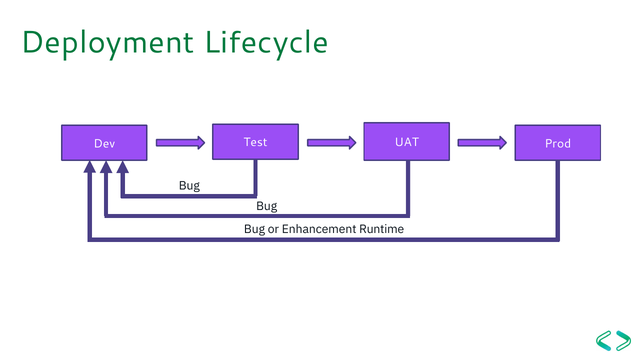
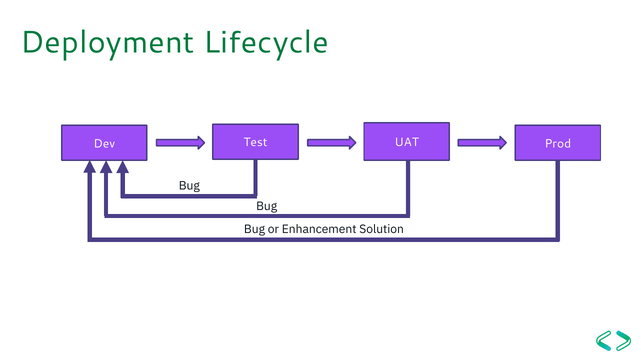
Runtime: Runtime -> Solution (382, 229)
